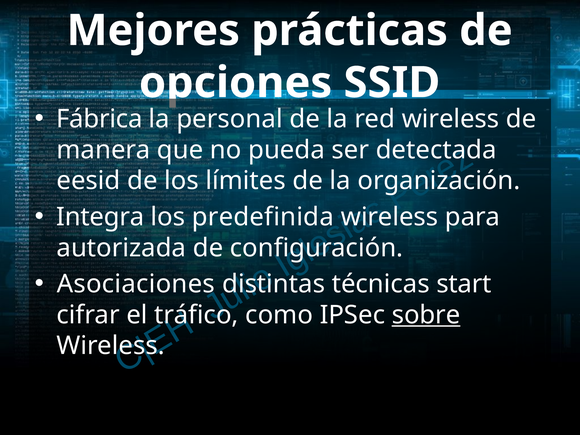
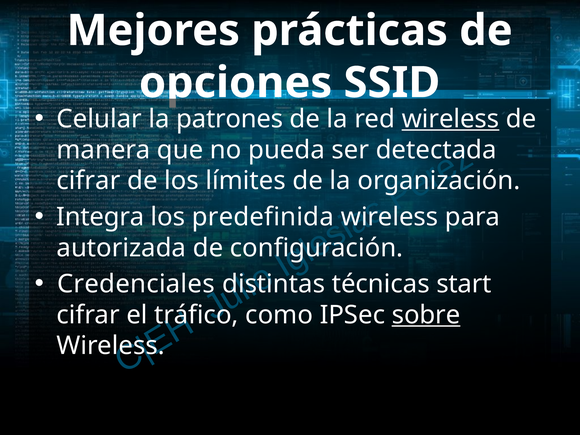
Fábrica: Fábrica -> Celular (99, 119)
personal: personal -> patrones (230, 119)
wireless underline: none -> present (451, 119)
eesid: eesid -> cifrar (88, 181)
Asociaciones: Asociaciones -> Credenciales (136, 284)
